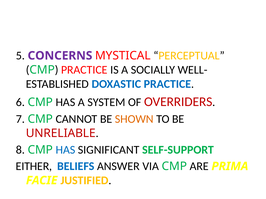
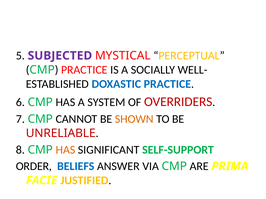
CONCERNS: CONCERNS -> SUBJECTED (60, 56)
HAS colour: blue -> orange (65, 150)
EITHER: EITHER -> ORDER (34, 167)
